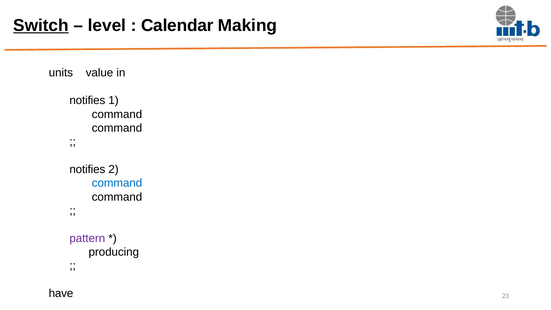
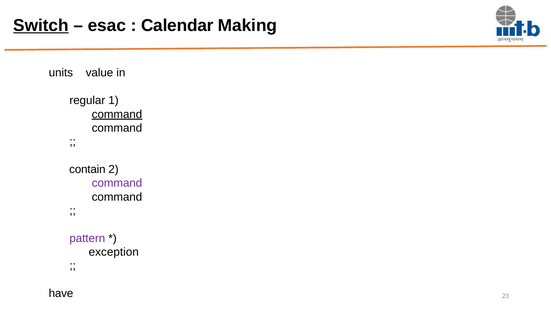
level: level -> esac (107, 25)
notifies: notifies -> regular (87, 100)
command underline: none -> present (117, 114)
notifies: notifies -> contain (87, 169)
command colour: blue -> purple (117, 183)
producing: producing -> exception (114, 252)
